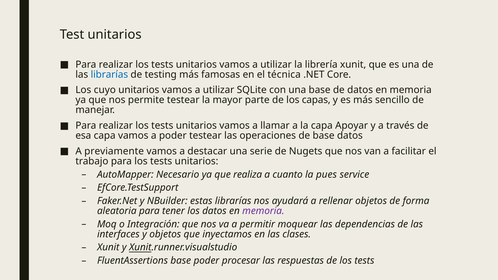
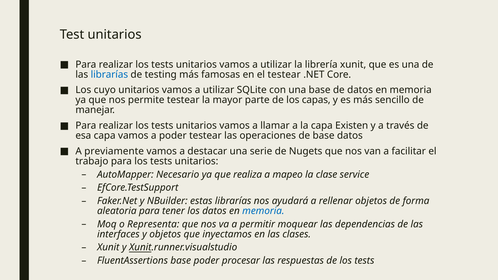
el técnica: técnica -> testear (284, 75)
Apoyar: Apoyar -> Existen (352, 126)
cuanto: cuanto -> mapeo (288, 175)
pues: pues -> clase (327, 175)
memoria colour: purple -> blue (263, 211)
Integración: Integración -> Representa (153, 224)
